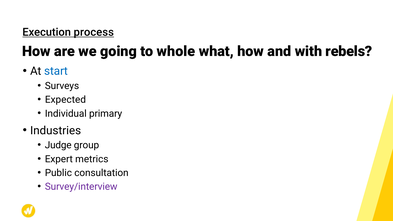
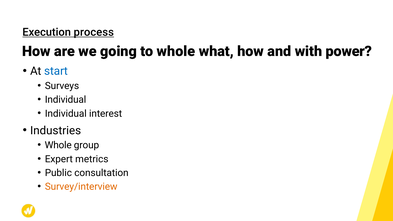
rebels: rebels -> power (349, 51)
Expected: Expected -> Individual (66, 100)
primary: primary -> interest (106, 114)
Judge: Judge -> Whole (58, 145)
Survey/interview colour: purple -> orange (81, 187)
